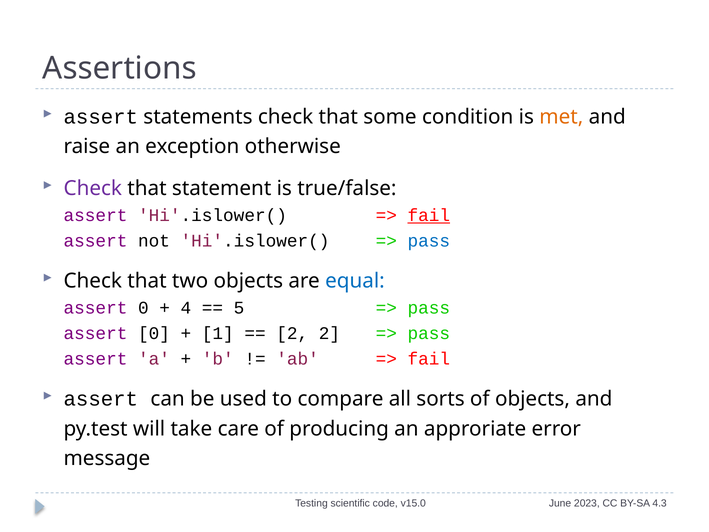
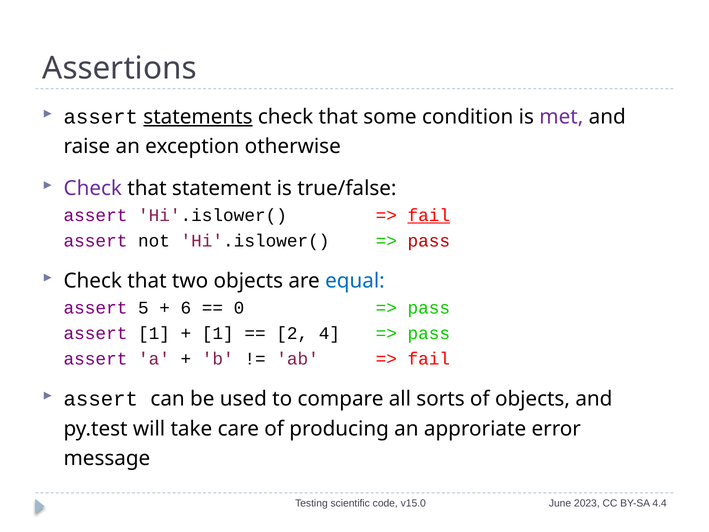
statements underline: none -> present (198, 117)
met colour: orange -> purple (561, 117)
pass colour: blue -> red (429, 241)
0: 0 -> 5 (143, 308)
4: 4 -> 6 (186, 308)
5: 5 -> 0 (239, 308)
0: 0 -> 1 (154, 333)
2 2: 2 -> 4 (329, 333)
4.3: 4.3 -> 4.4 (660, 503)
